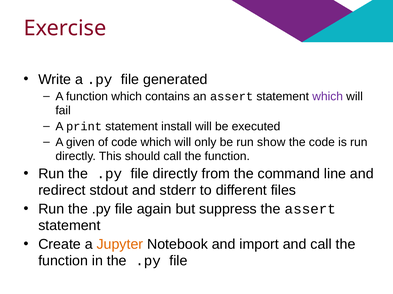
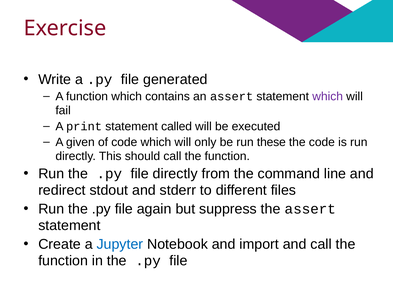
install: install -> called (177, 127)
show: show -> these (271, 143)
Jupyter colour: orange -> blue (120, 245)
